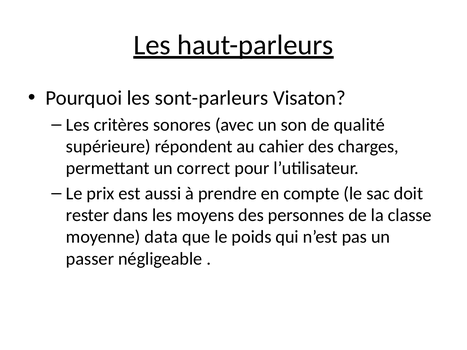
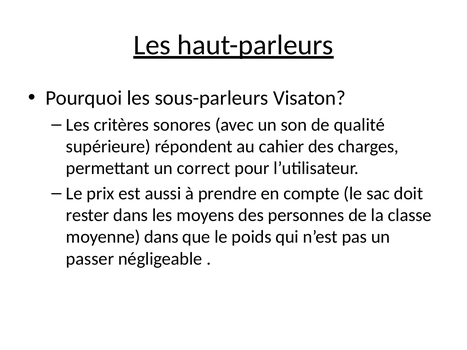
sont-parleurs: sont-parleurs -> sous-parleurs (212, 98)
moyenne data: data -> dans (161, 237)
